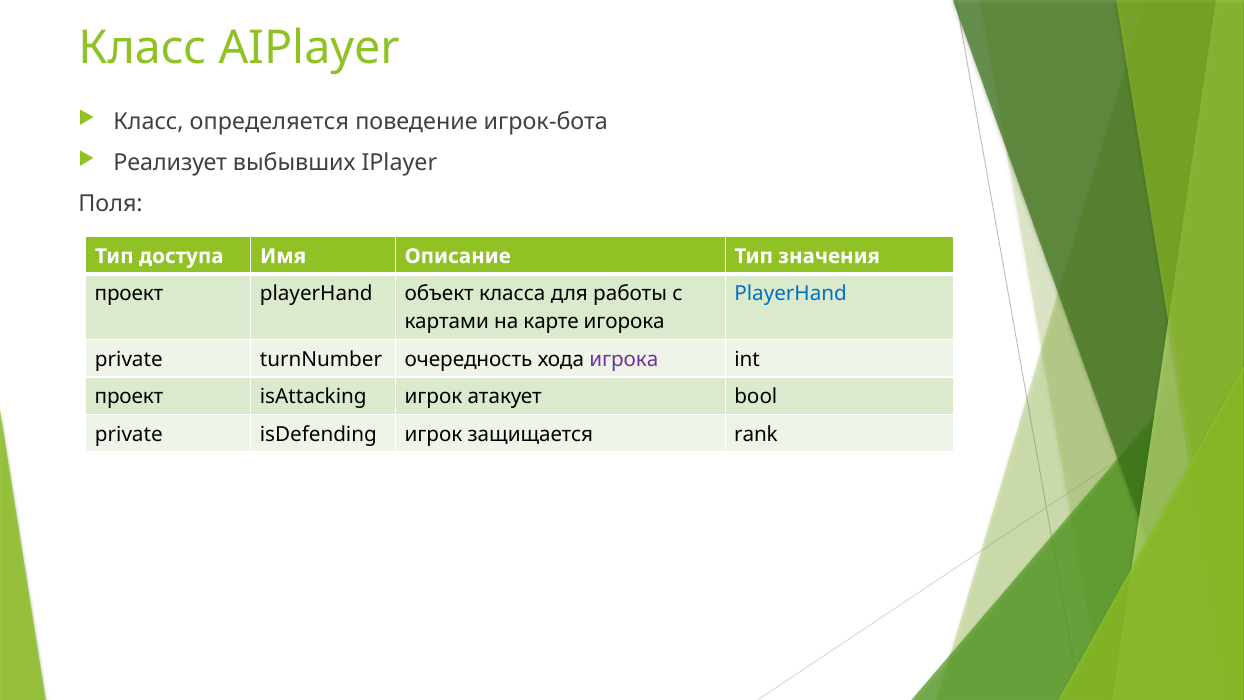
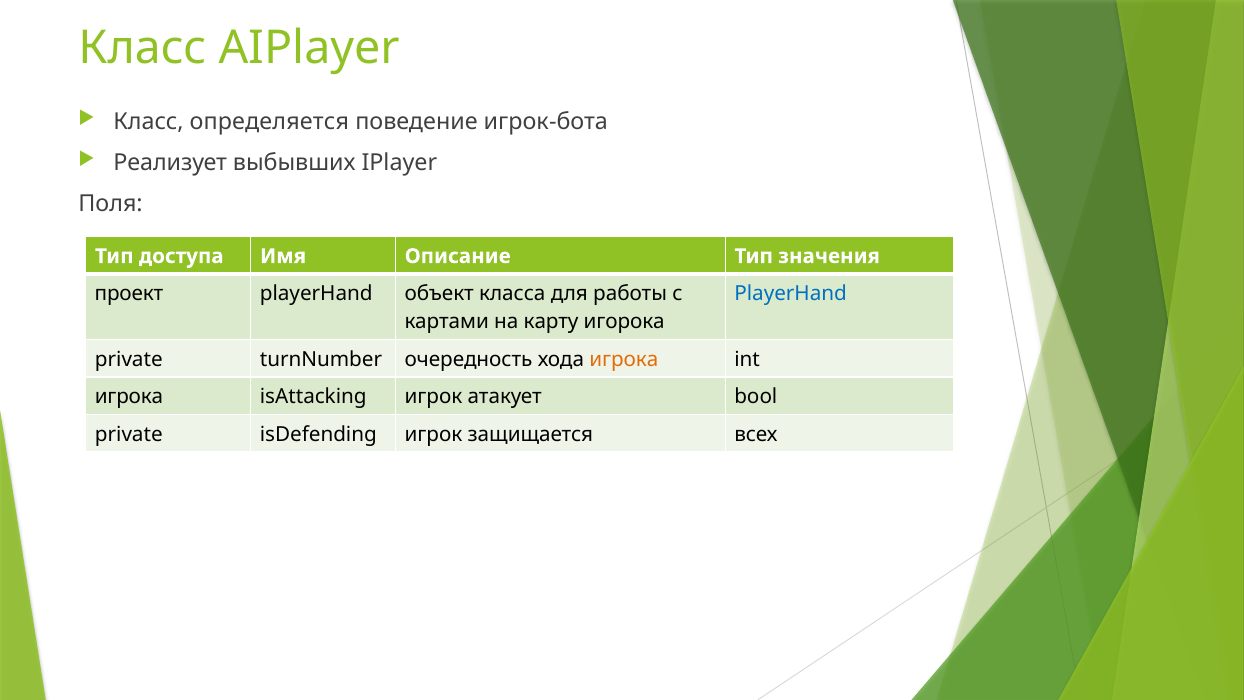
карте: карте -> карту (551, 322)
игрока colour: purple -> orange (624, 359)
проект: проект -> игрока (129, 397)
rank: rank -> всех (756, 434)
